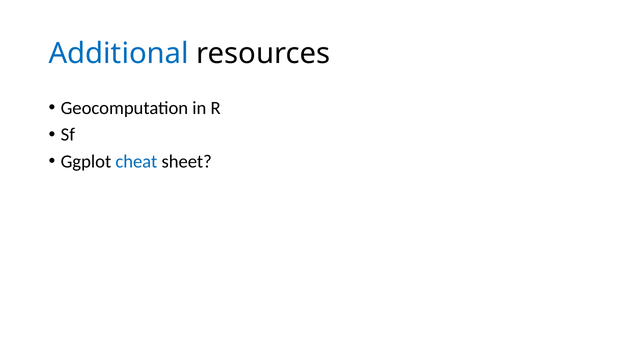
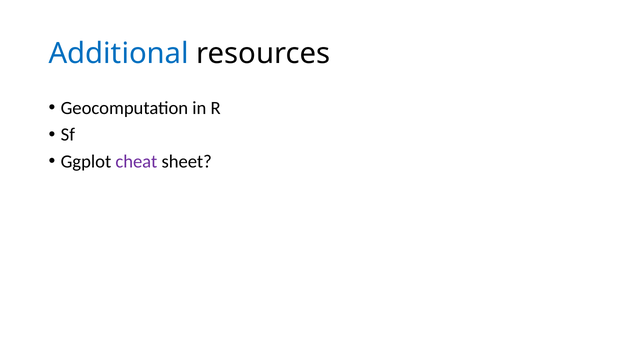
cheat colour: blue -> purple (136, 162)
